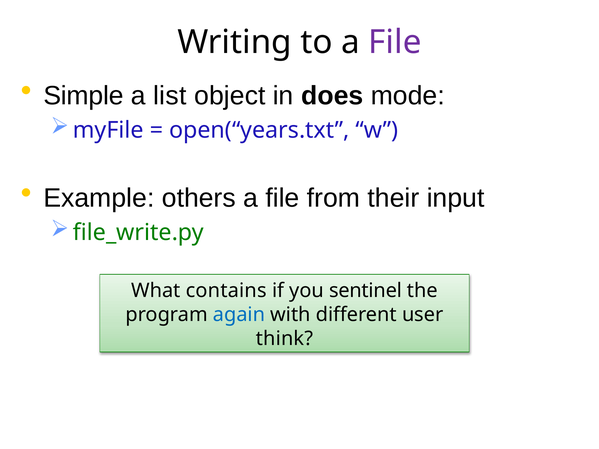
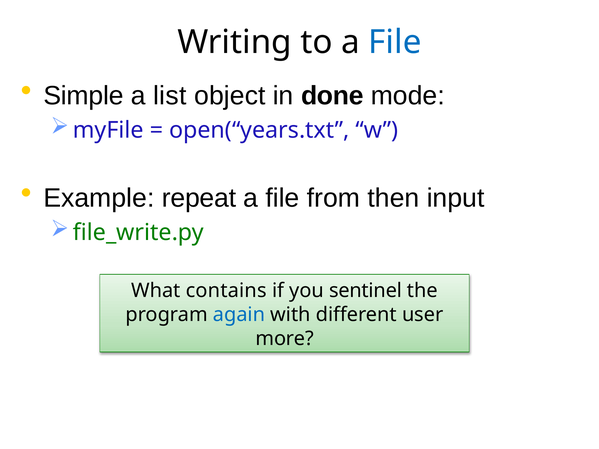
File colour: purple -> blue (395, 42)
does: does -> done (332, 96)
others: others -> repeat (199, 198)
their: their -> then (393, 198)
think: think -> more (285, 339)
